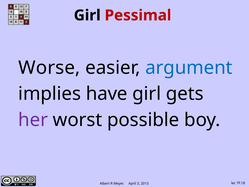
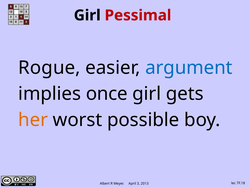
Worse: Worse -> Rogue (49, 68)
have: have -> once (107, 94)
her colour: purple -> orange (33, 120)
